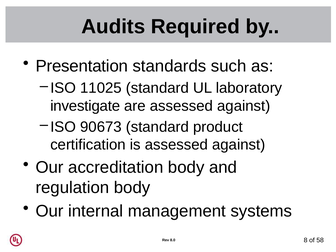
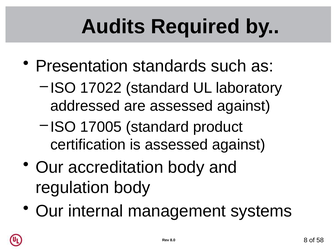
11025: 11025 -> 17022 (101, 88)
investigate: investigate -> addressed (85, 106)
90673: 90673 -> 17005 (101, 127)
